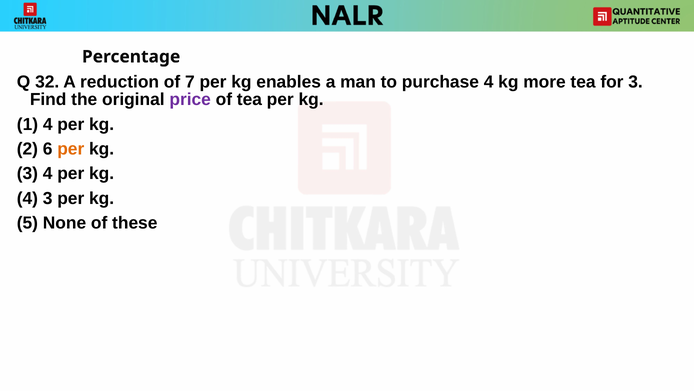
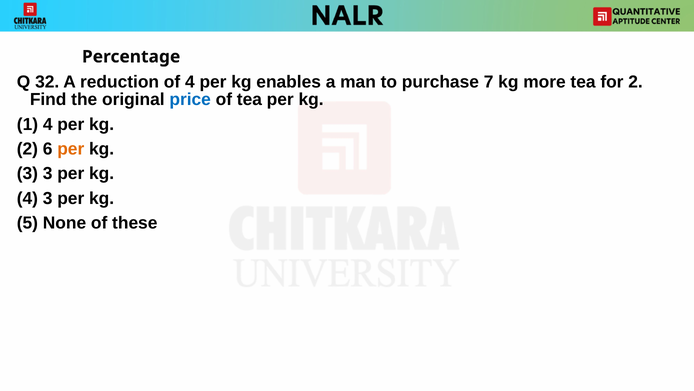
of 7: 7 -> 4 (190, 82)
purchase 4: 4 -> 7 (489, 82)
for 3: 3 -> 2 (636, 82)
price colour: purple -> blue (190, 99)
3 4: 4 -> 3 (48, 173)
